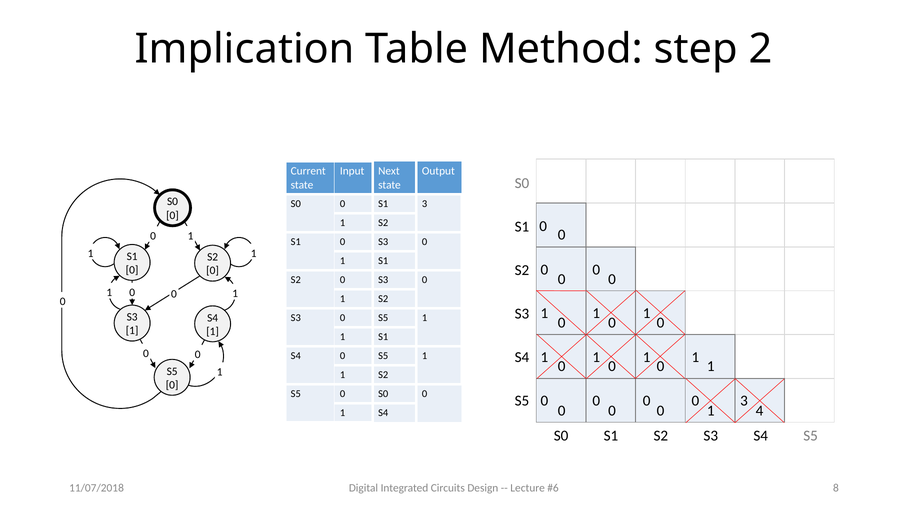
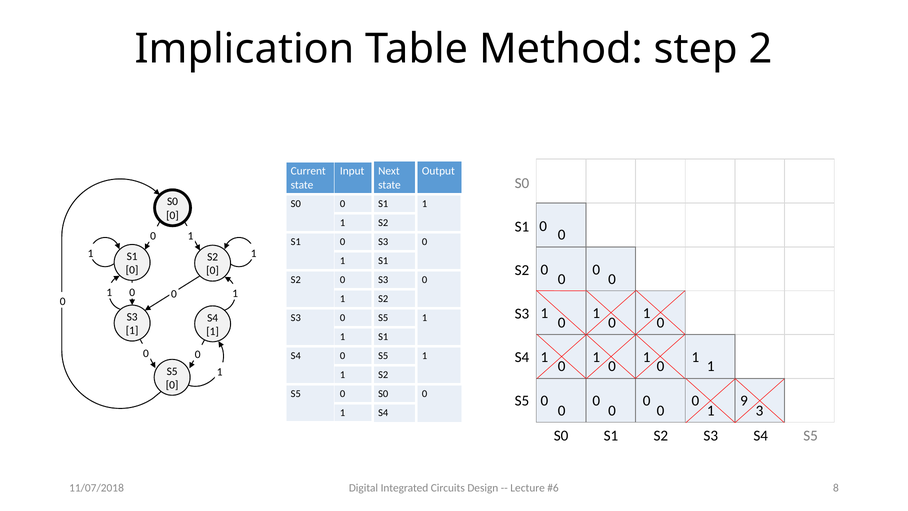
S1 3: 3 -> 1 (425, 204)
0 3: 3 -> 9 (744, 400)
4: 4 -> 3 (760, 410)
